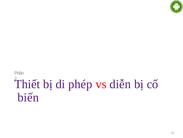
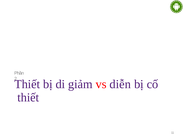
phép: phép -> giảm (80, 84)
biến: biến -> thiết (28, 97)
